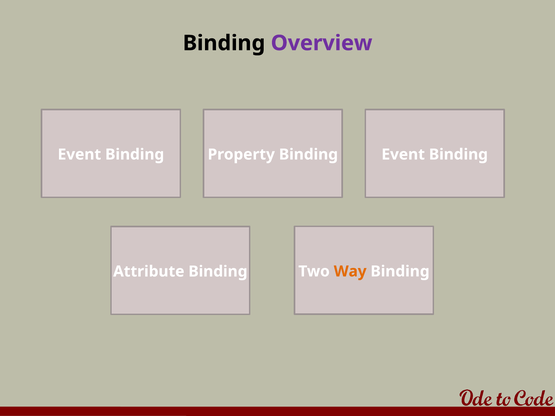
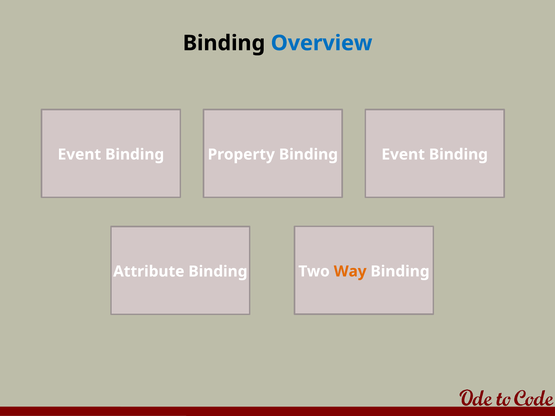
Overview colour: purple -> blue (322, 43)
